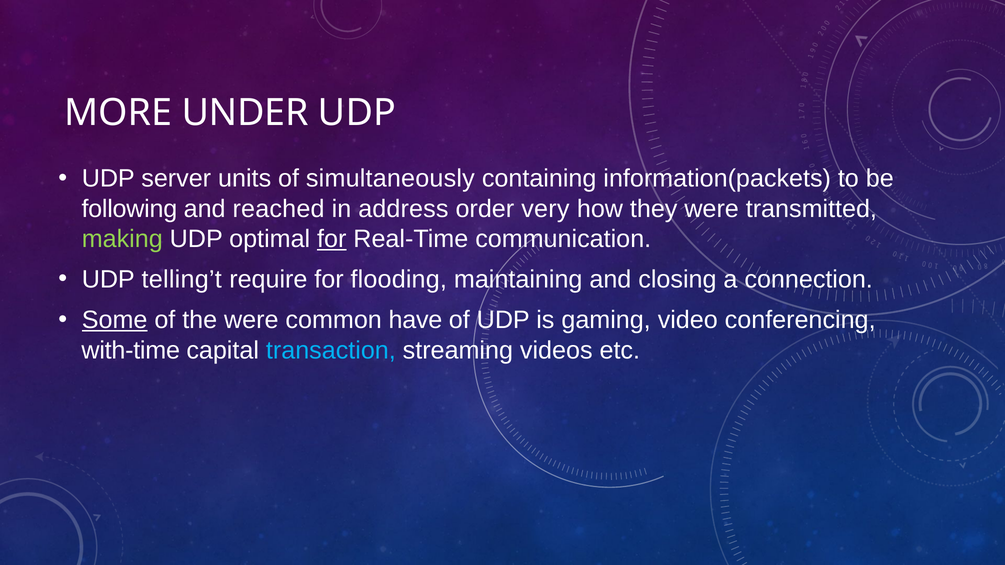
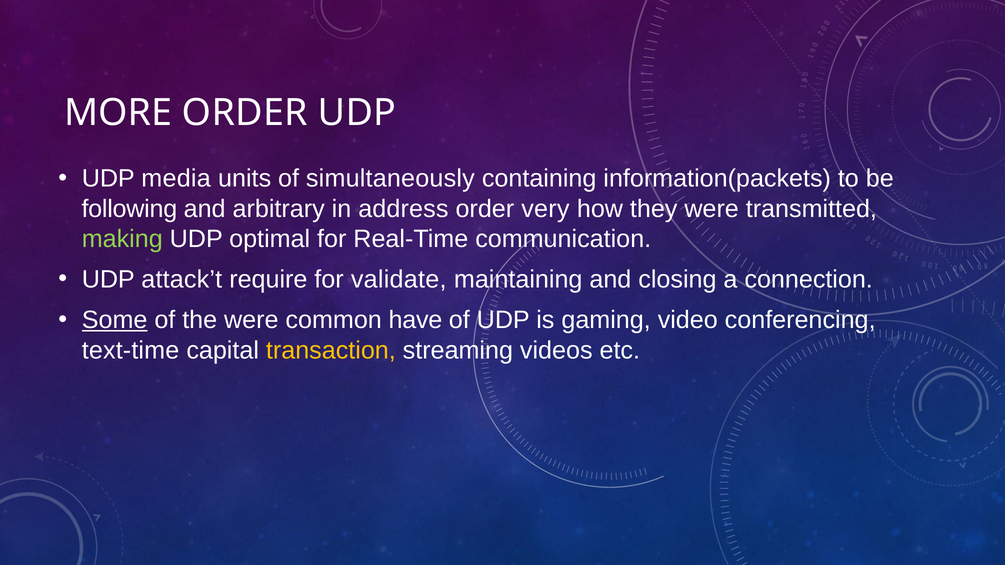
MORE UNDER: UNDER -> ORDER (245, 113)
server: server -> media (176, 179)
reached: reached -> arbitrary (279, 209)
for underline: present -> none (332, 239)
telling’t: telling’t -> attack’t (182, 280)
flooding: flooding -> validate (399, 280)
with-time: with-time -> text-time (131, 350)
transaction colour: light blue -> yellow (331, 350)
